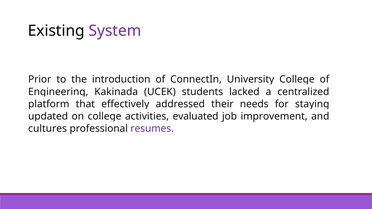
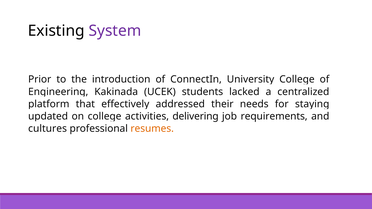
evaluated: evaluated -> delivering (196, 116)
improvement: improvement -> requirements (274, 116)
resumes colour: purple -> orange (152, 129)
